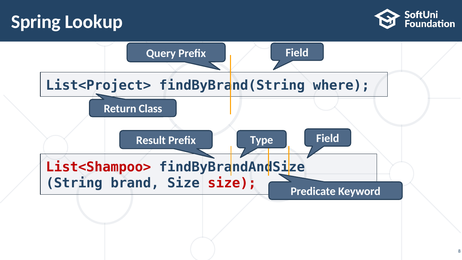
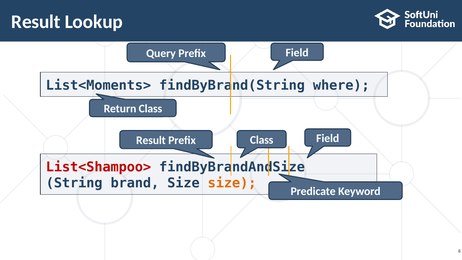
Spring: Spring -> Result (36, 22)
List<Project>: List<Project> -> List<Moments> (98, 85)
Prefix Type: Type -> Class (262, 140)
size colour: red -> orange (232, 183)
